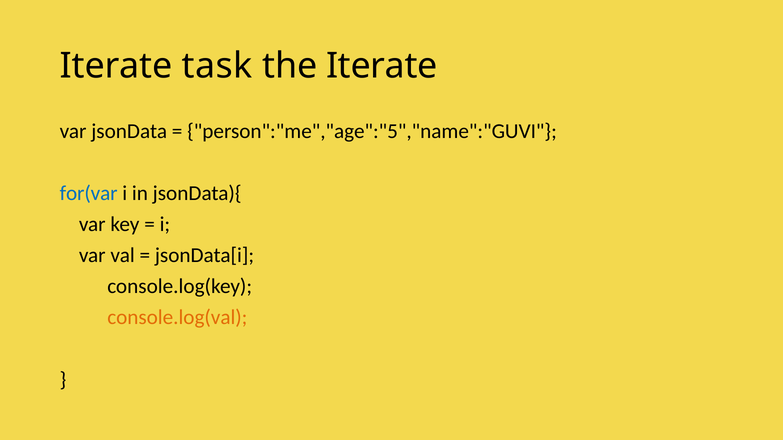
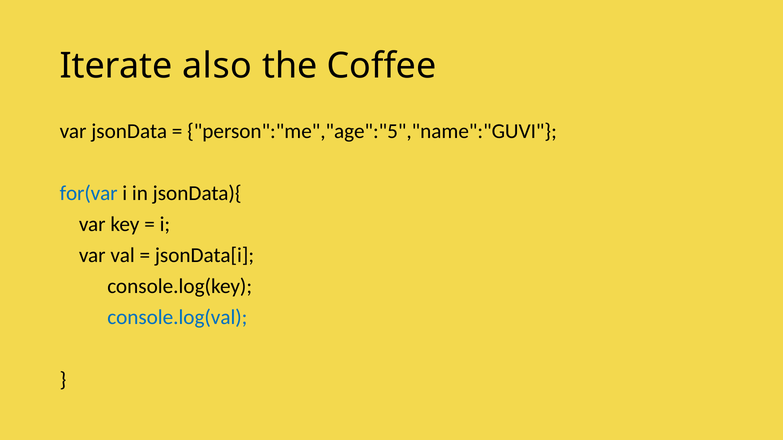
task: task -> also (217, 66)
the Iterate: Iterate -> Coffee (382, 66)
console.log(val colour: orange -> blue (177, 318)
